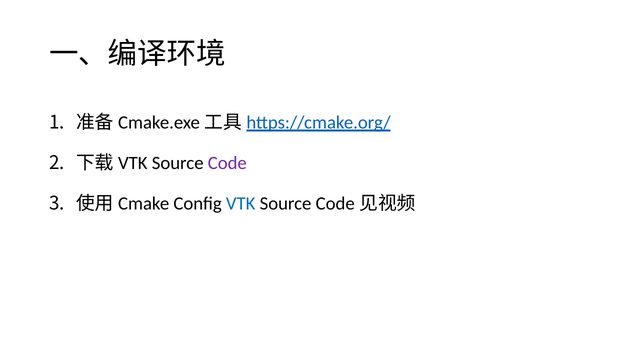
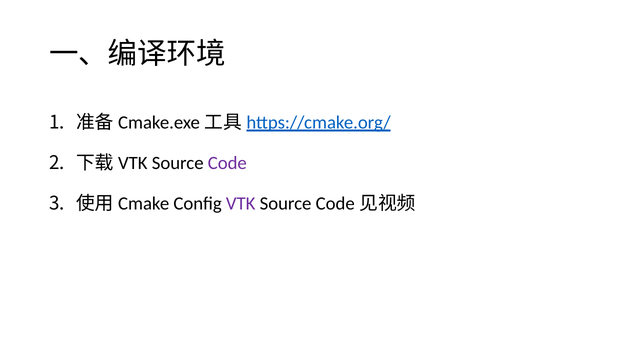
VTK colour: blue -> purple (241, 204)
